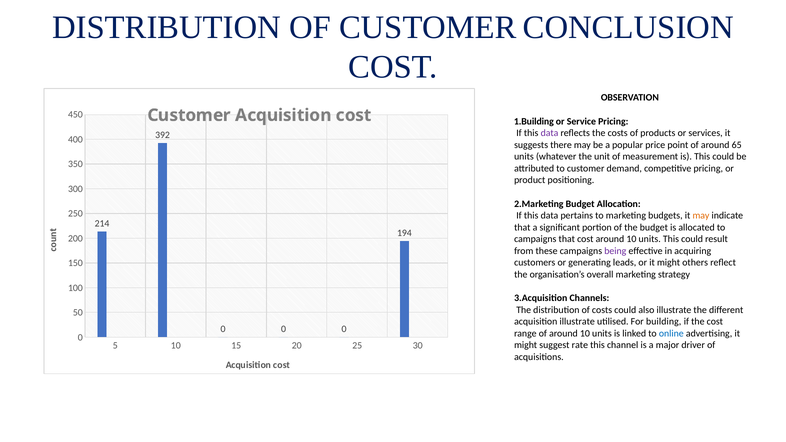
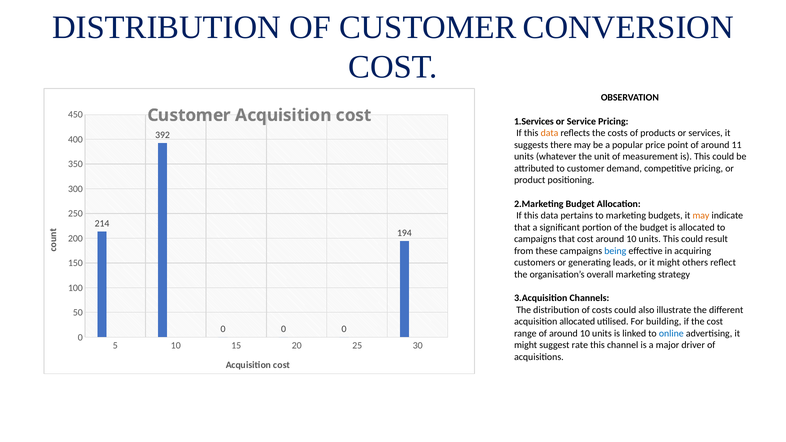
CONCLUSION: CONCLUSION -> CONVERSION (628, 28)
1.Building: 1.Building -> 1.Services (534, 121)
data colour: purple -> orange (550, 133)
65: 65 -> 11 (737, 145)
being colour: purple -> blue (615, 251)
acquisition illustrate: illustrate -> allocated (577, 322)
